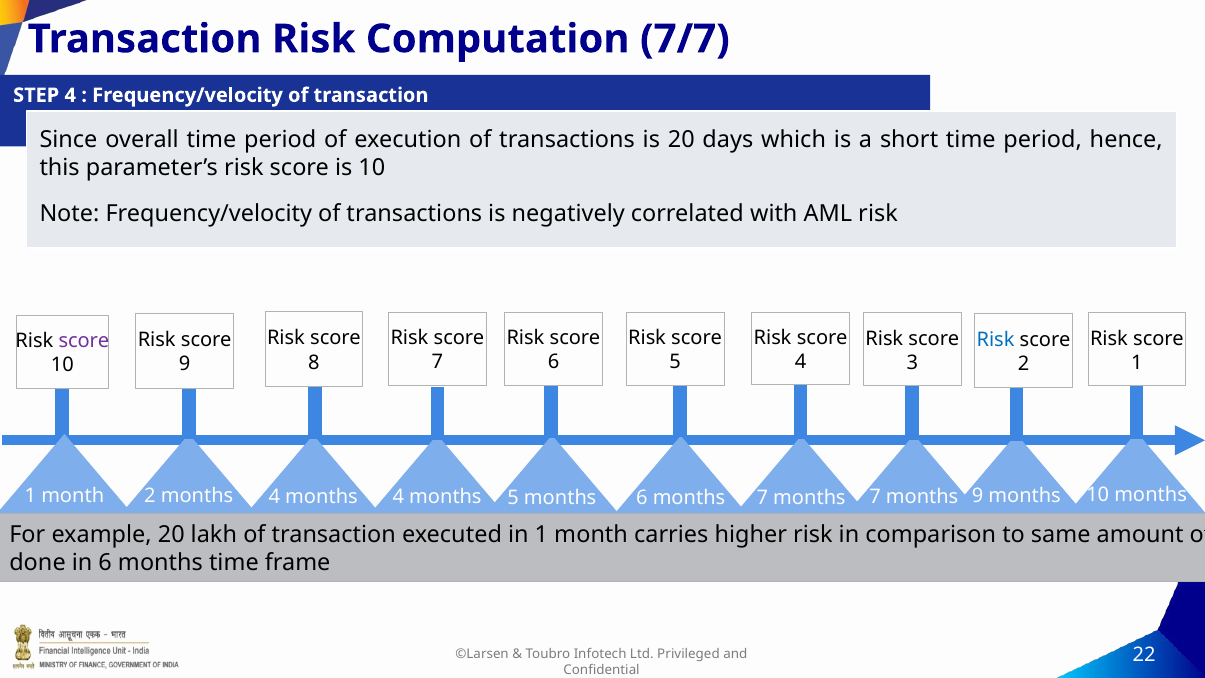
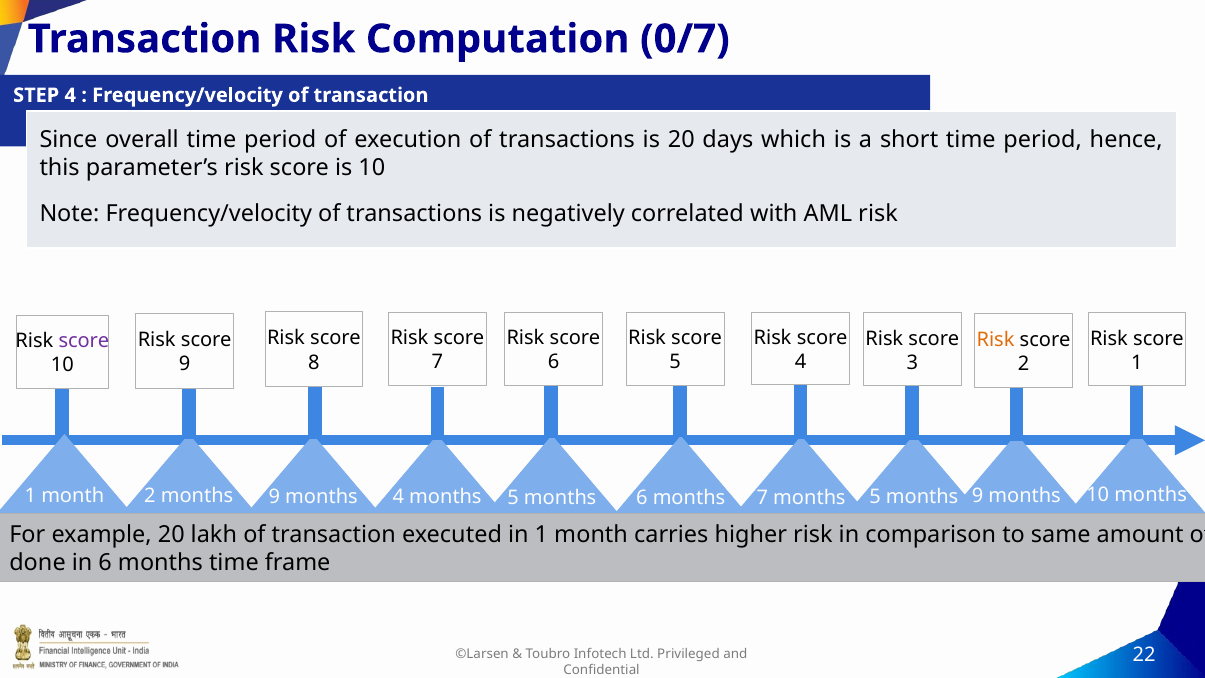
7/7: 7/7 -> 0/7 (685, 39)
Risk colour: blue -> orange (996, 340)
2 months 4: 4 -> 9 (274, 497)
7 months 7: 7 -> 5 (875, 497)
